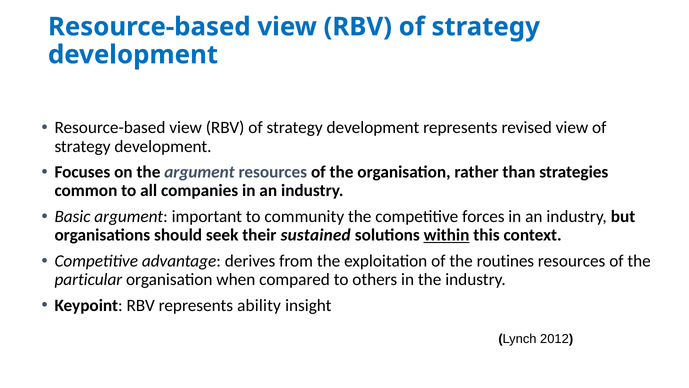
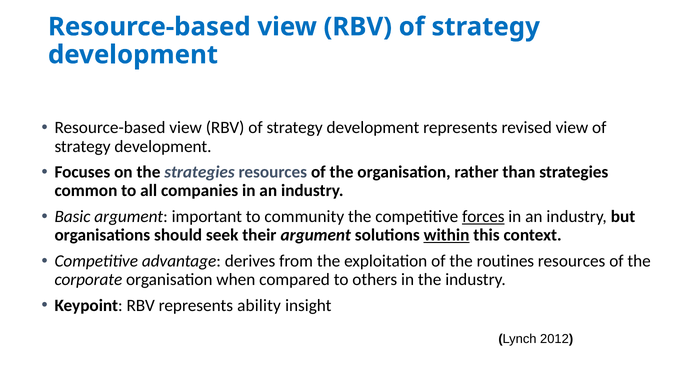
the argument: argument -> strategies (200, 172)
forces underline: none -> present (483, 216)
their sustained: sustained -> argument (316, 235)
particular: particular -> corporate (88, 279)
